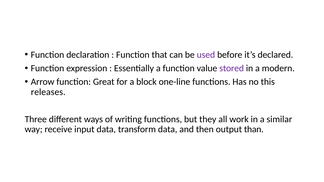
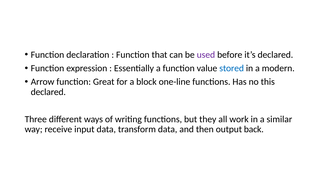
stored colour: purple -> blue (232, 68)
releases: releases -> declared (48, 92)
than: than -> back (254, 130)
